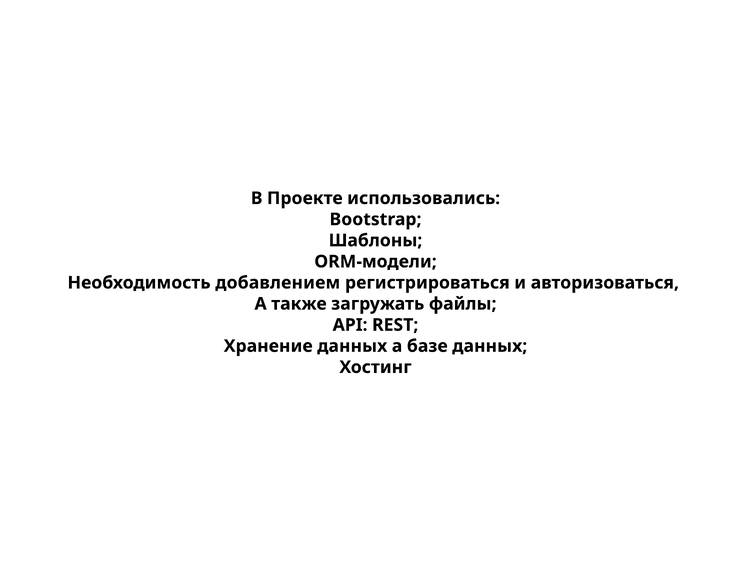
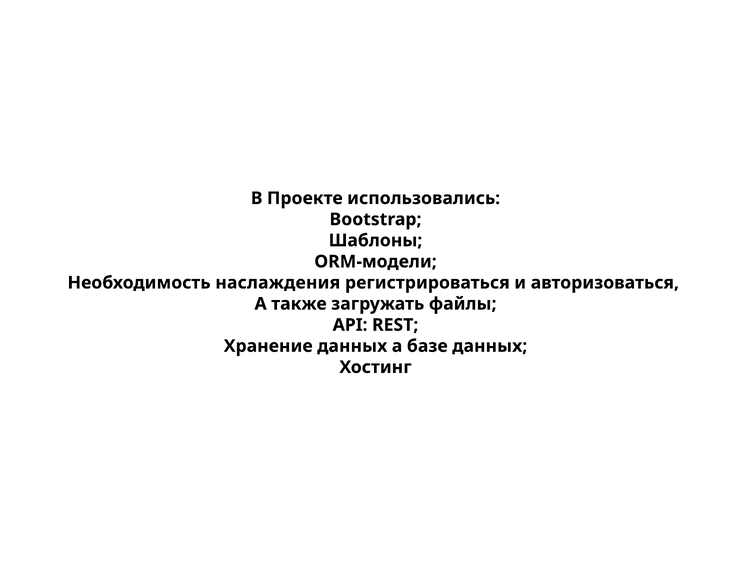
добавлением: добавлением -> наслаждения (278, 283)
